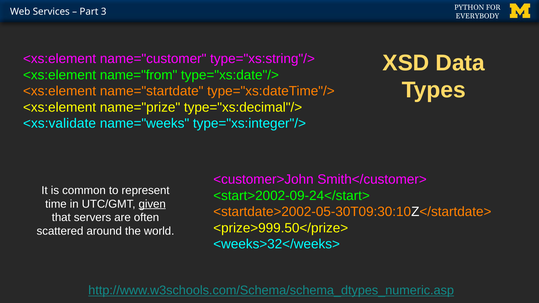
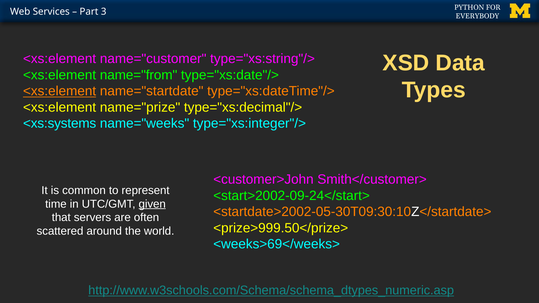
<xs:element underline: none -> present (60, 91)
<xs:validate: <xs:validate -> <xs:systems (60, 124)
<weeks>32</weeks>: <weeks>32</weeks> -> <weeks>69</weeks> (277, 244)
